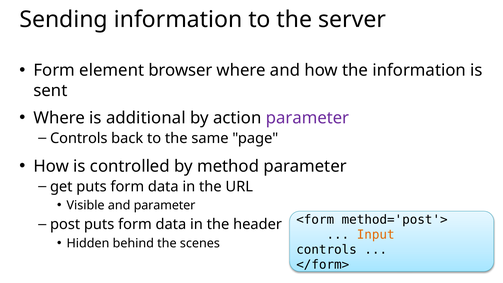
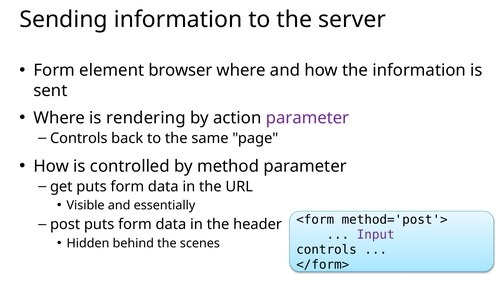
additional: additional -> rendering (146, 118)
and parameter: parameter -> essentially (164, 205)
Input colour: orange -> purple (376, 235)
